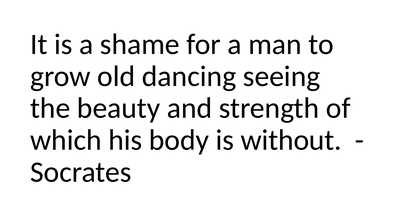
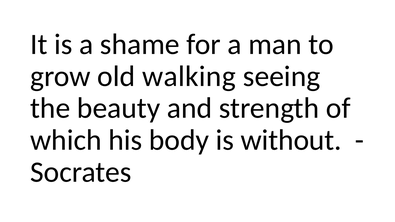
dancing: dancing -> walking (189, 76)
